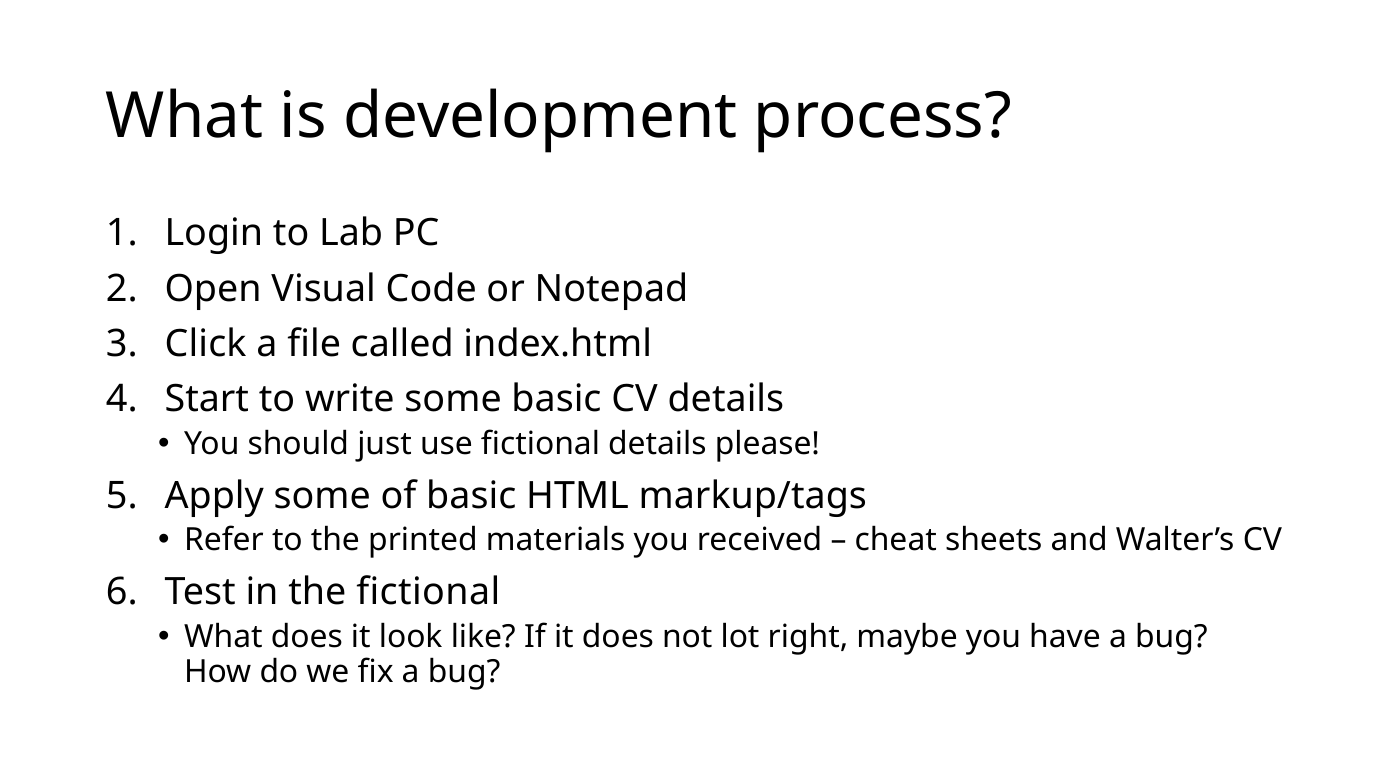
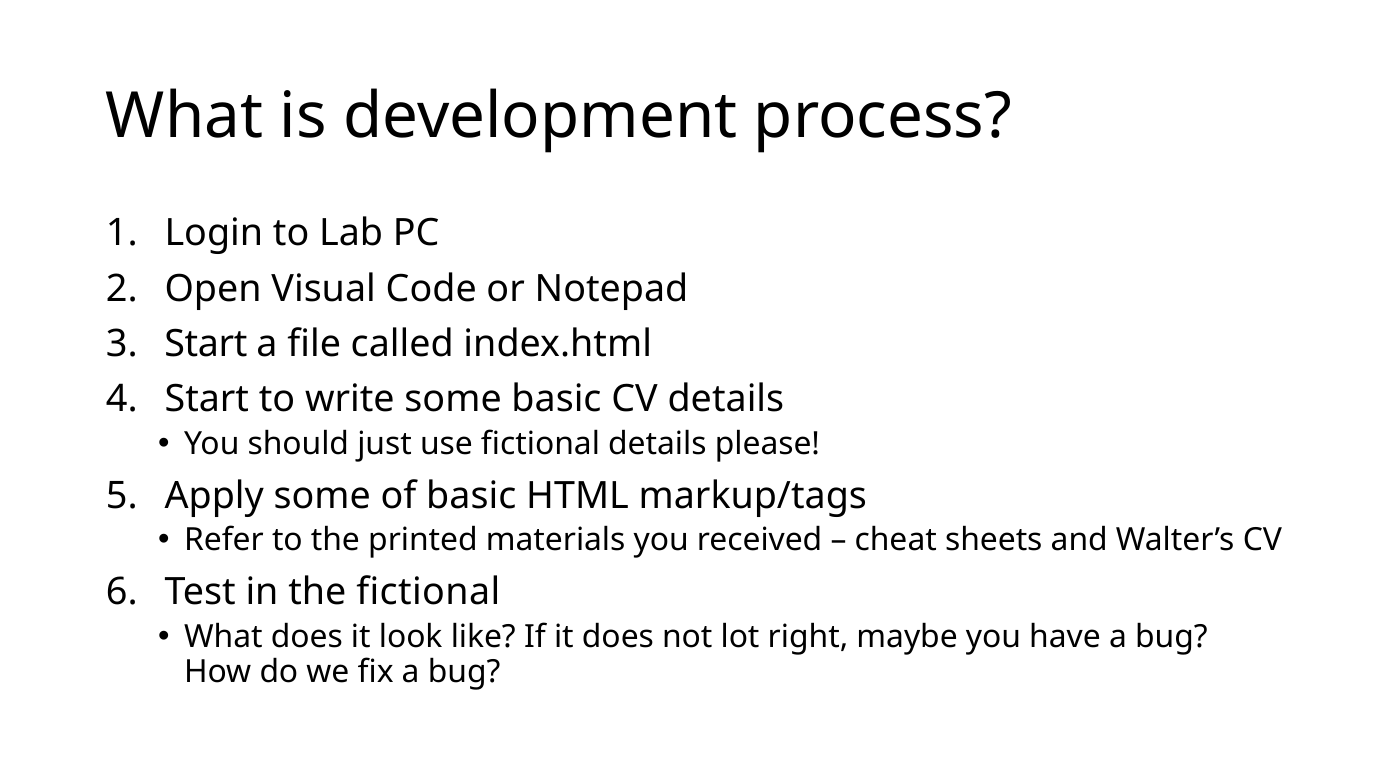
Click: Click -> Start (206, 344)
